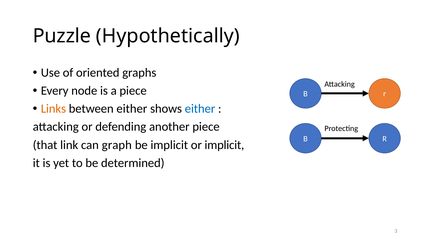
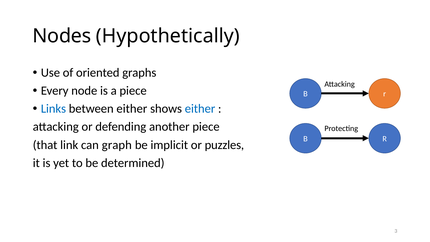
Puzzle: Puzzle -> Nodes (62, 36)
Links colour: orange -> blue (53, 109)
or implicit: implicit -> puzzles (224, 145)
